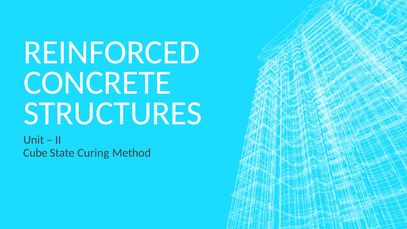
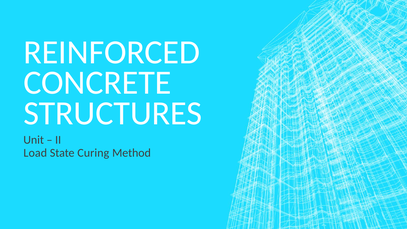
Cube: Cube -> Load (35, 153)
